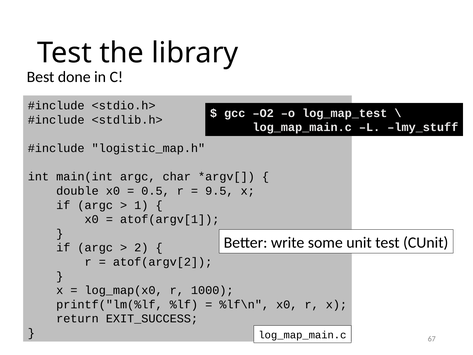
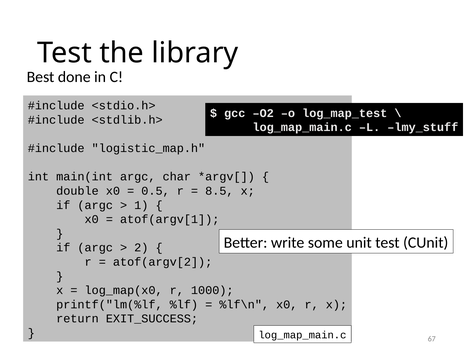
9.5: 9.5 -> 8.5 (219, 191)
